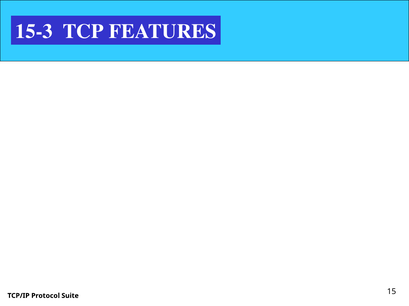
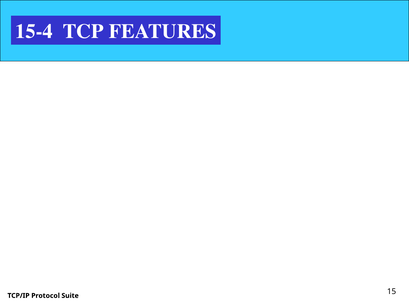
15-3: 15-3 -> 15-4 (34, 32)
